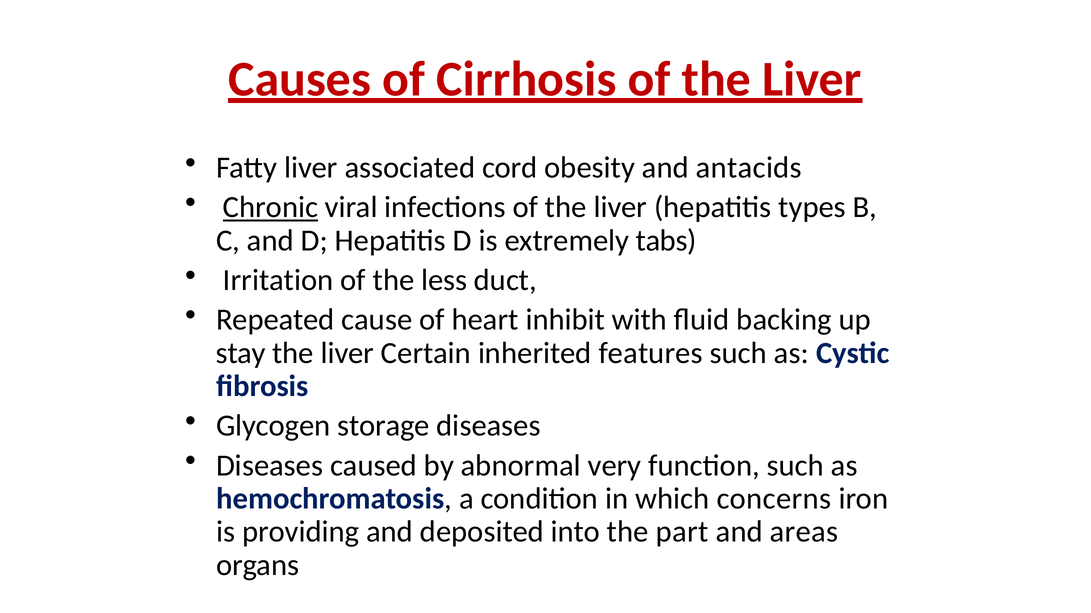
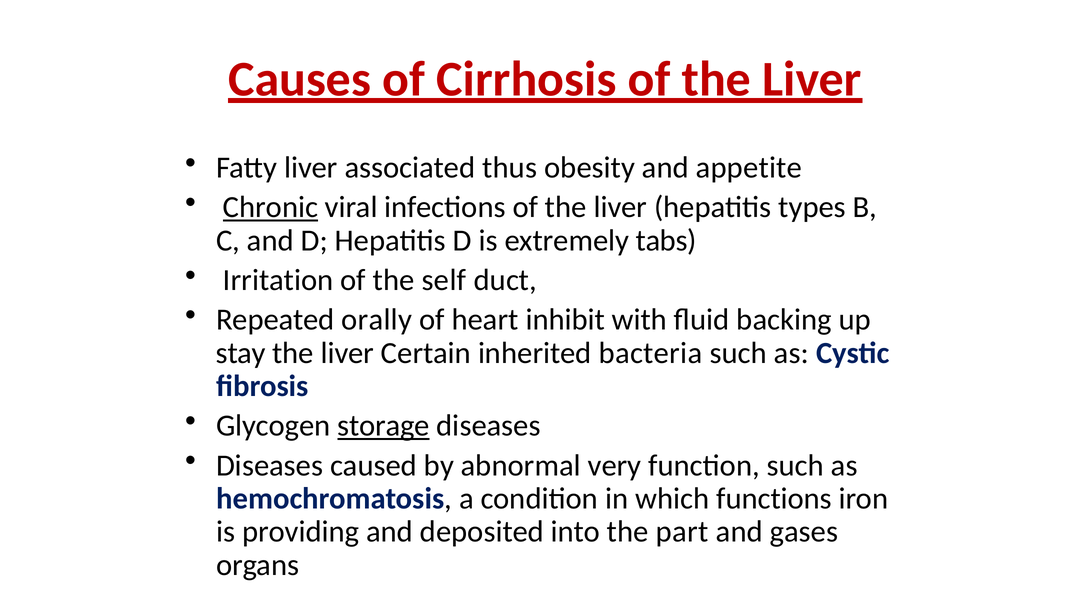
cord: cord -> thus (510, 168)
antacids: antacids -> appetite (749, 168)
less: less -> self (444, 280)
cause: cause -> orally (377, 320)
features: features -> bacteria (651, 353)
storage underline: none -> present (384, 426)
concerns: concerns -> functions (774, 499)
areas: areas -> gases (804, 532)
